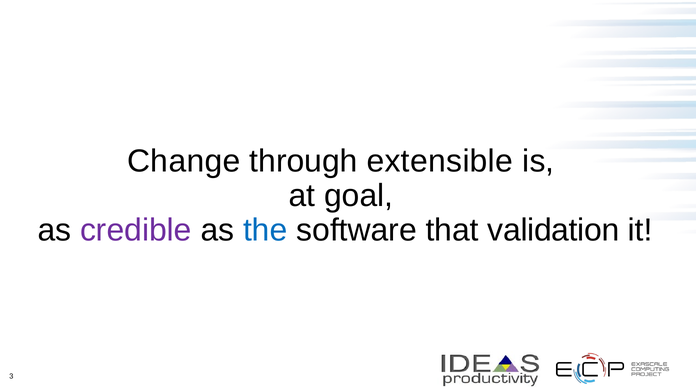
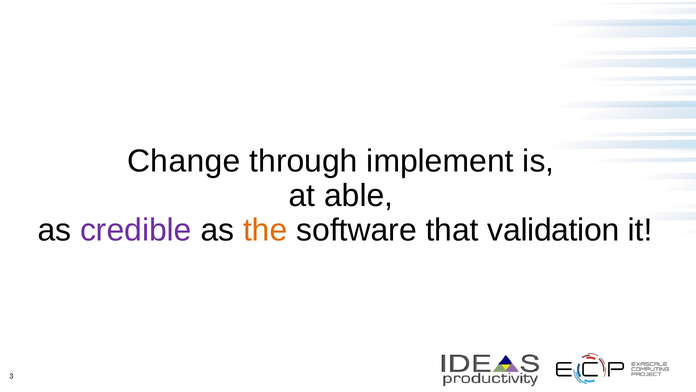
extensible: extensible -> implement (440, 161)
goal: goal -> able (359, 196)
the colour: blue -> orange (265, 230)
